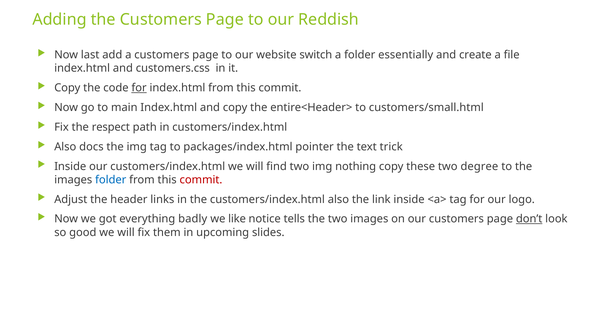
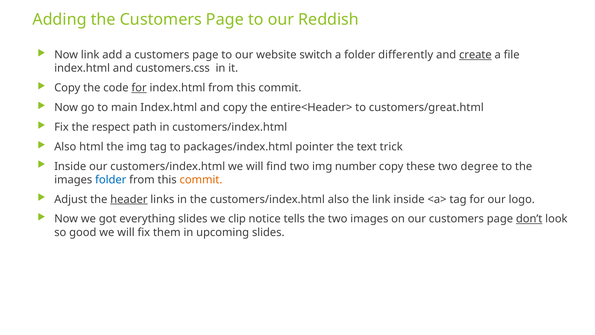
Now last: last -> link (90, 55)
essentially: essentially -> differently (406, 55)
create underline: none -> present (475, 55)
customers/small.html: customers/small.html -> customers/great.html (426, 107)
docs: docs -> html (91, 147)
nothing: nothing -> number (356, 166)
commit colour: red -> orange (201, 180)
header underline: none -> present (129, 199)
everything badly: badly -> slides (193, 219)
like: like -> clip (237, 219)
